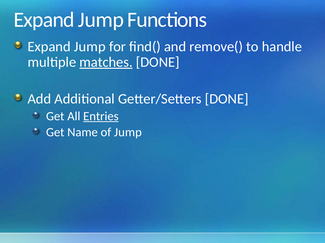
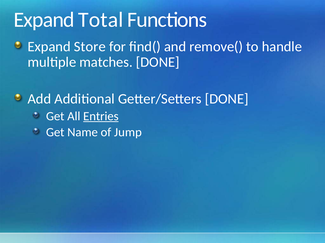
Jump: Jump -> Total (101, 20)
Jump: Jump -> Store (90, 47)
matches underline: present -> none (106, 62)
